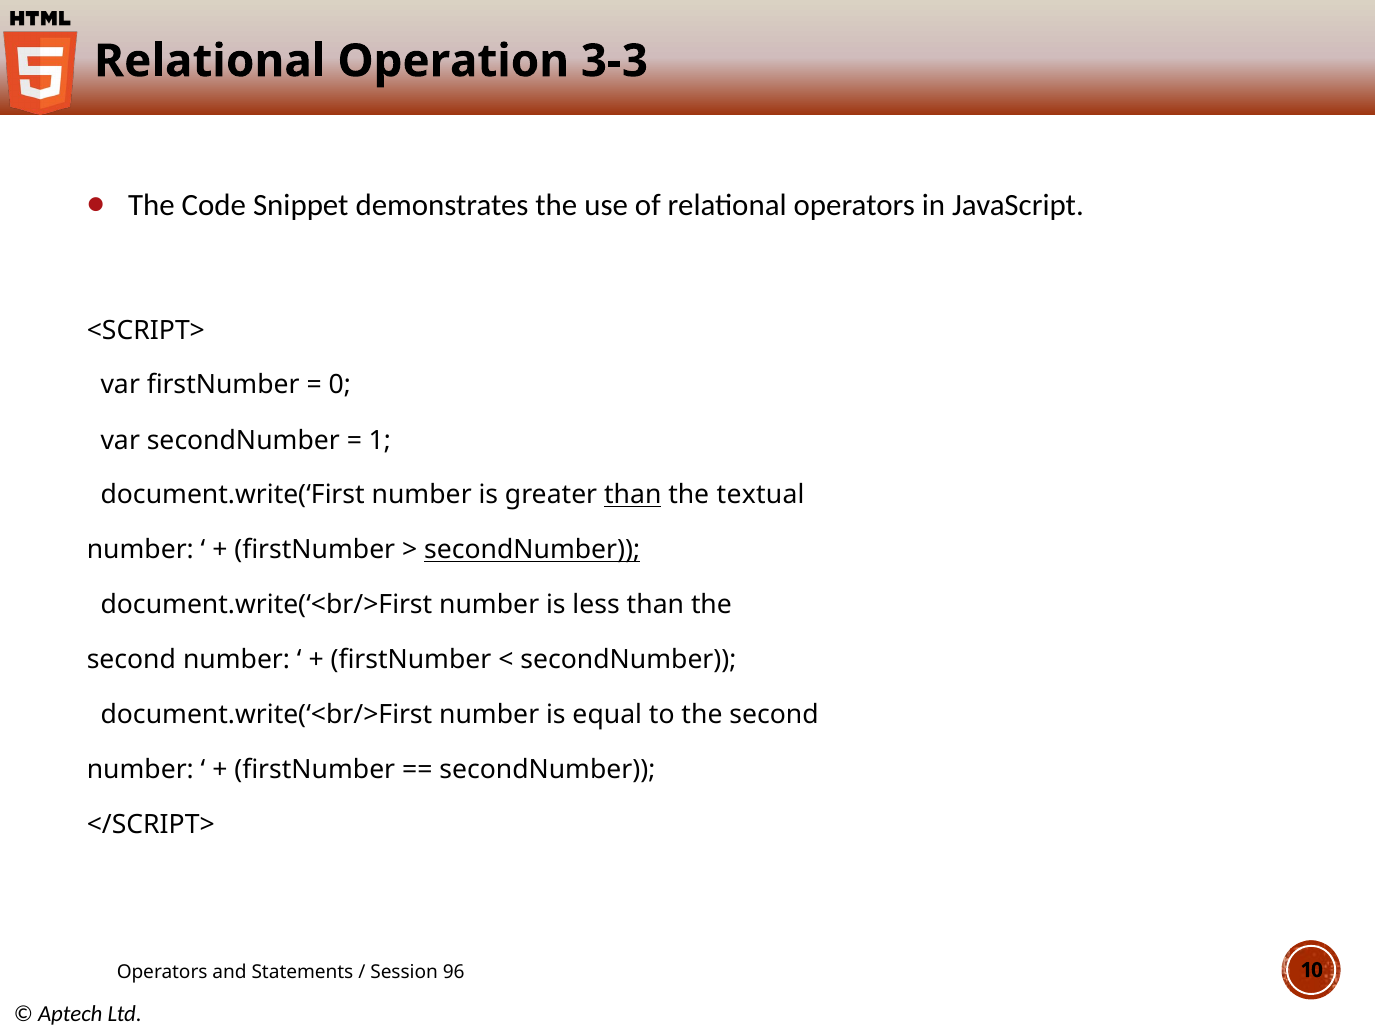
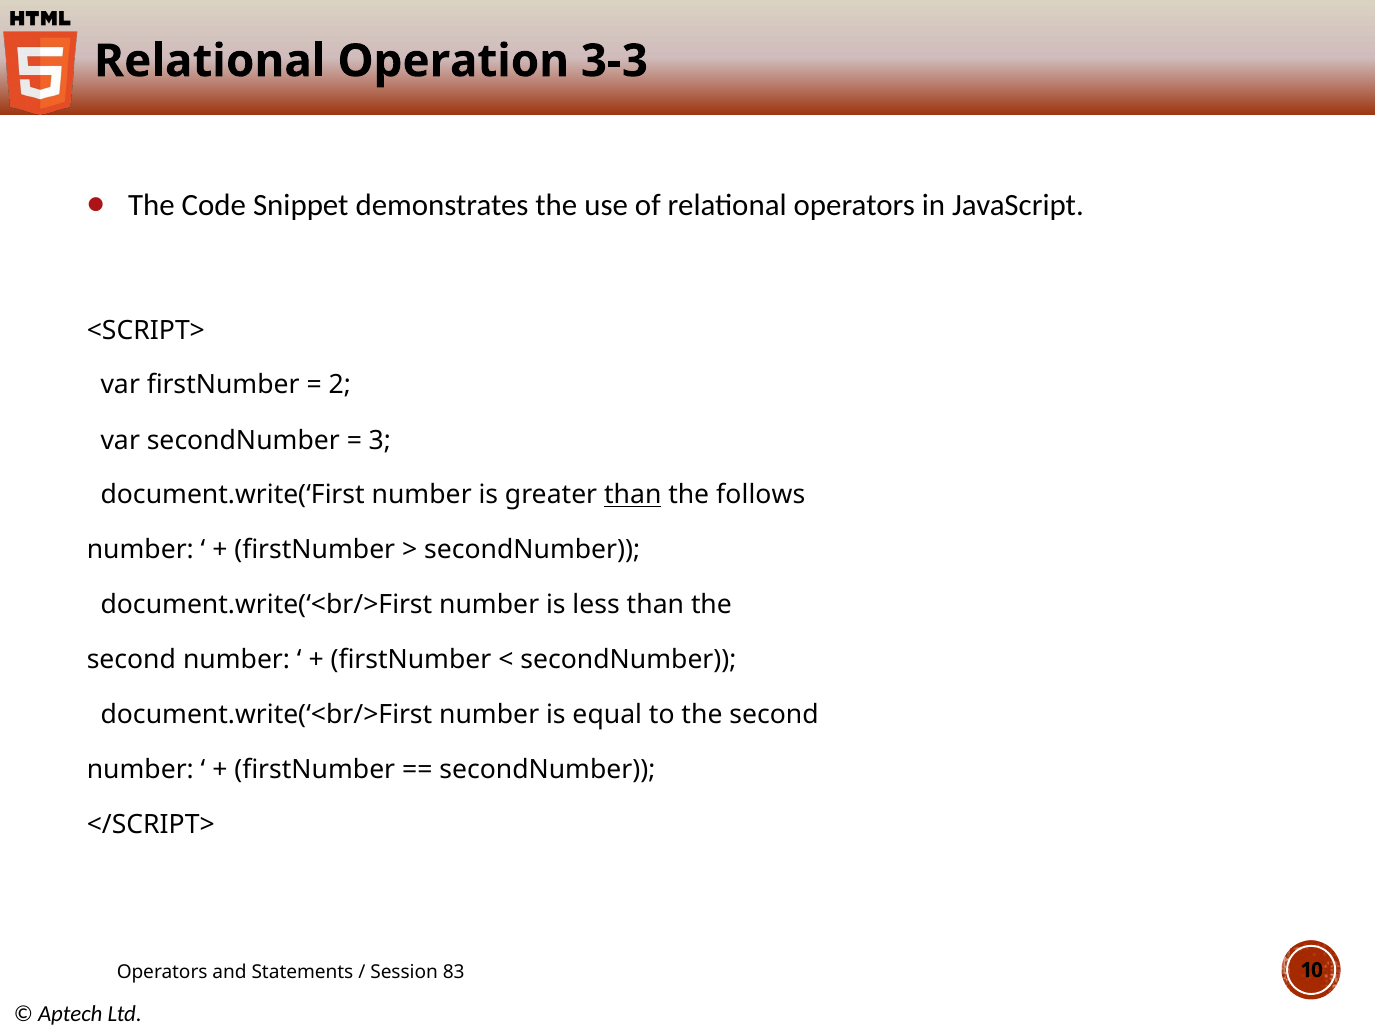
0: 0 -> 2 (340, 385)
1: 1 -> 3 (380, 440)
textual: textual -> follows (761, 495)
secondNumber underline: present -> none (532, 550)
96: 96 -> 83 (454, 972)
